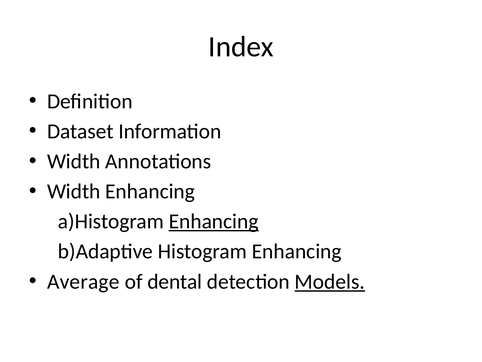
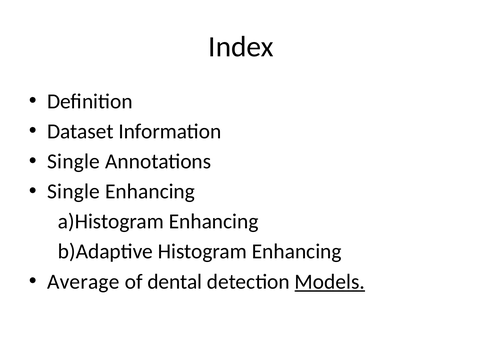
Width: Width -> Single (74, 161)
Width: Width -> Single (74, 191)
Enhancing underline: present -> none (214, 221)
